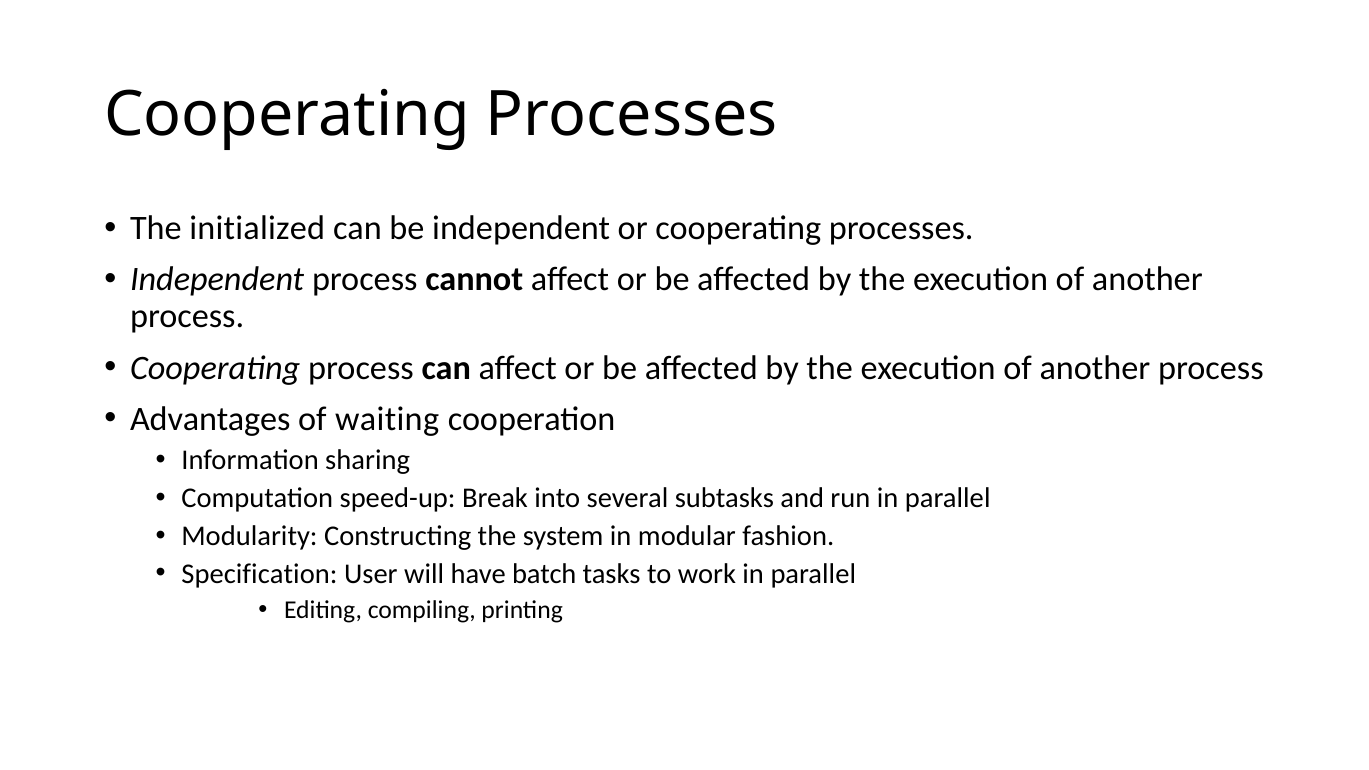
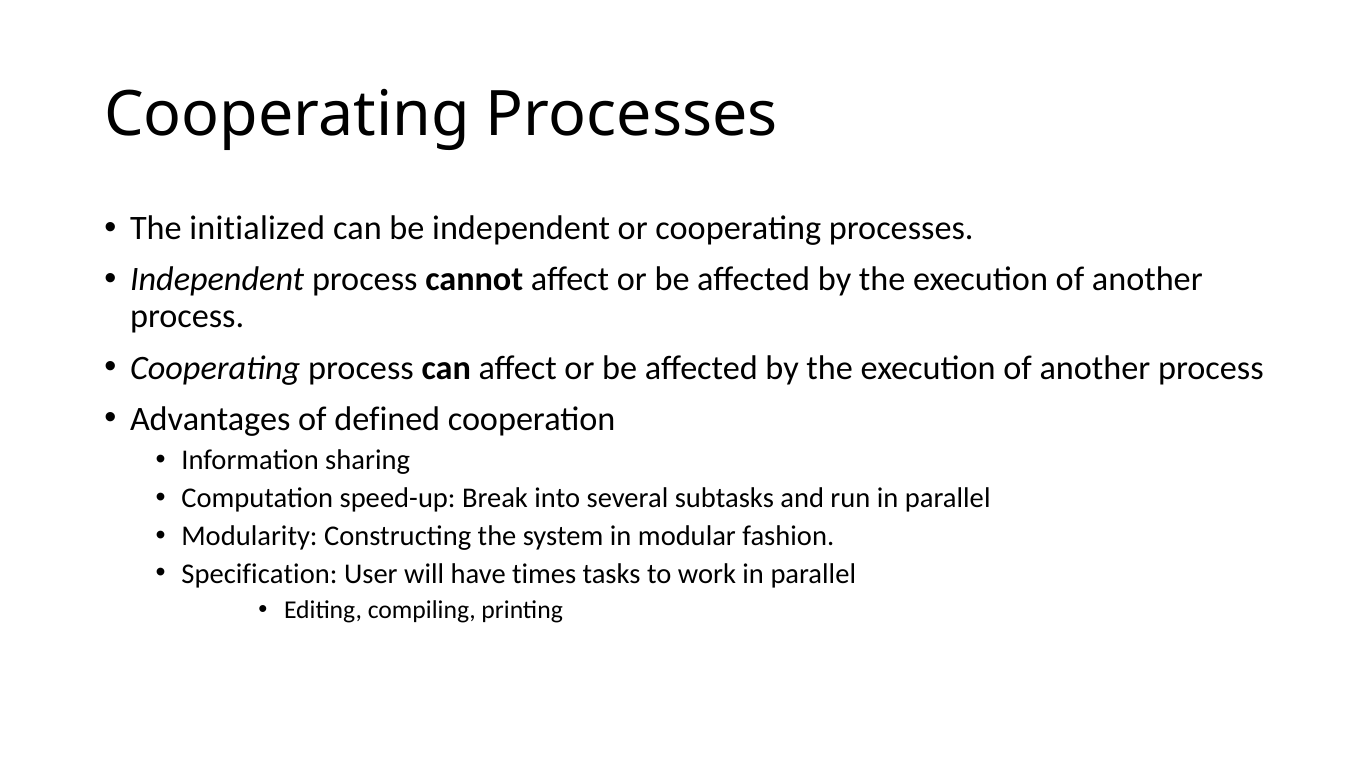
waiting: waiting -> defined (387, 419)
batch: batch -> times (544, 574)
